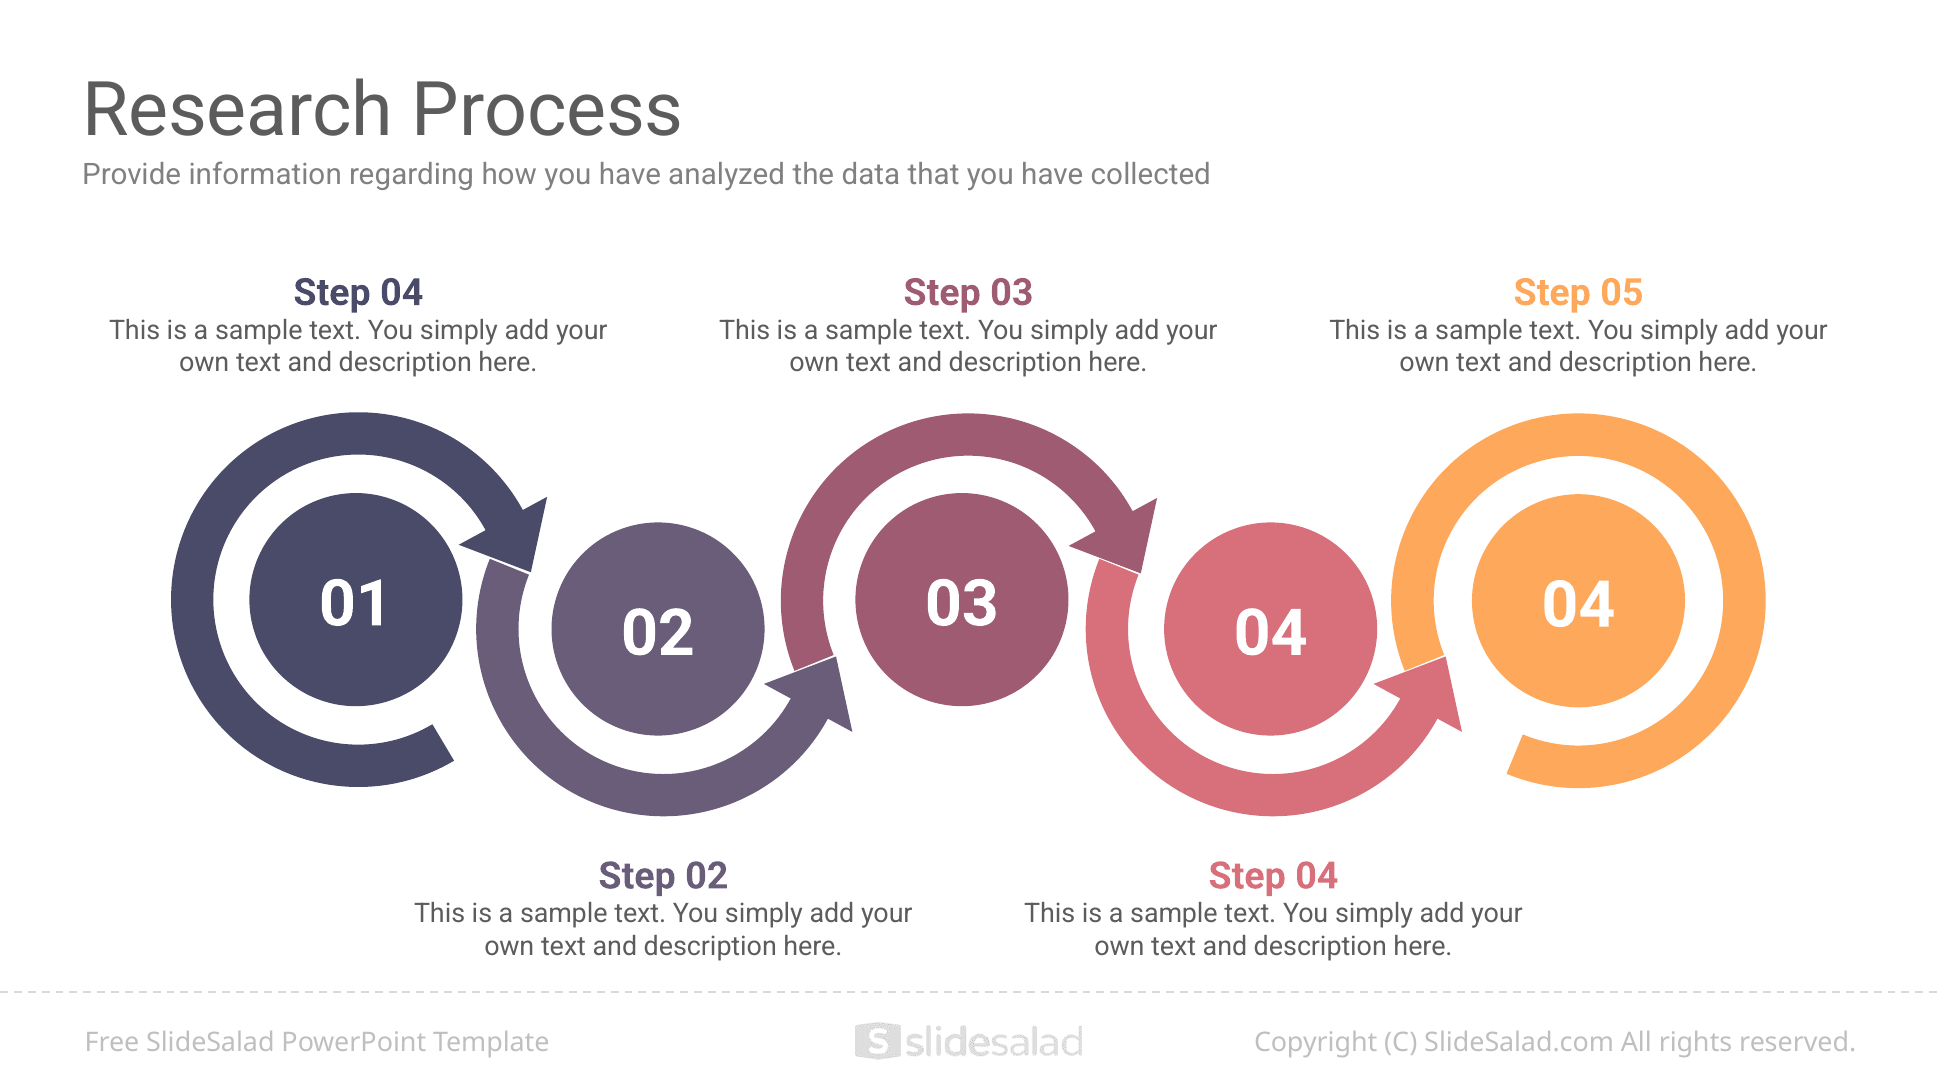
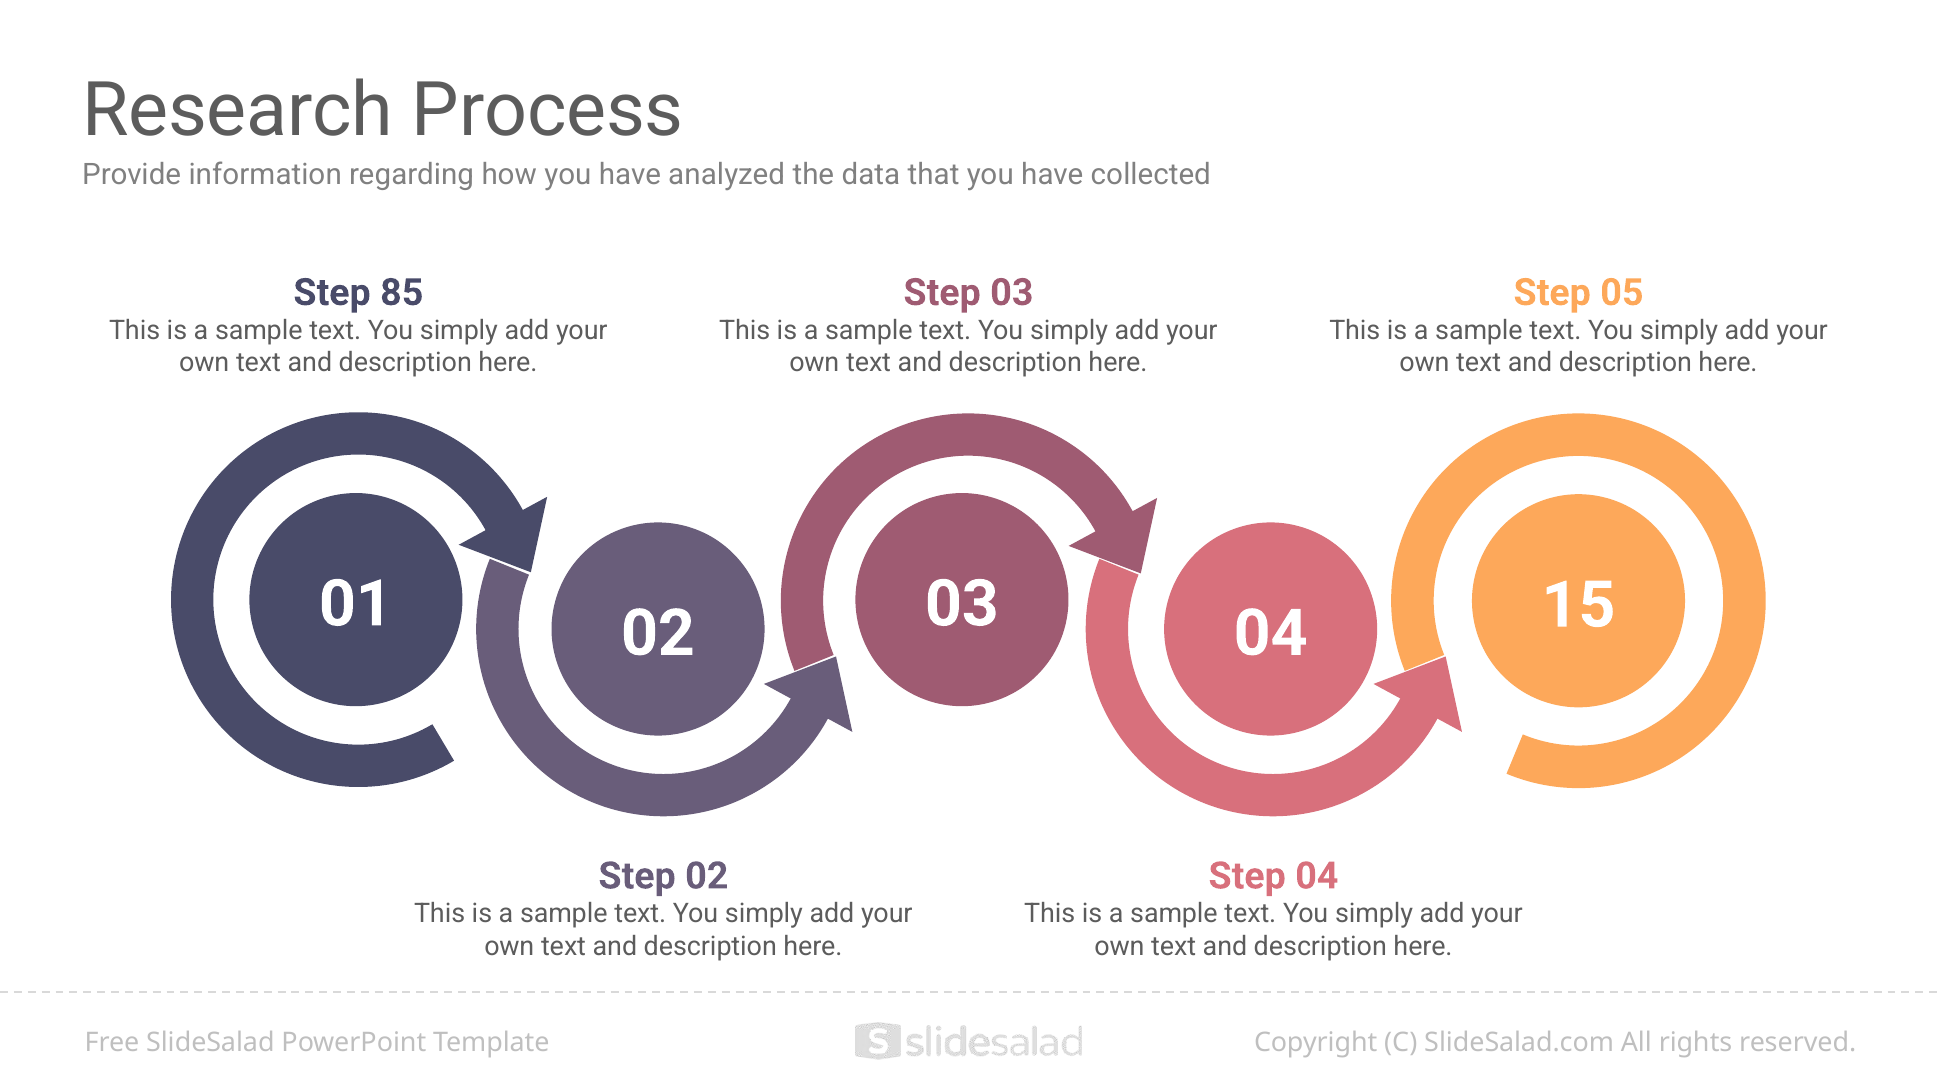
04: 04 -> 85 (402, 293)
03 04: 04 -> 15 (1578, 605)
